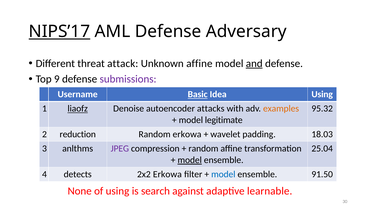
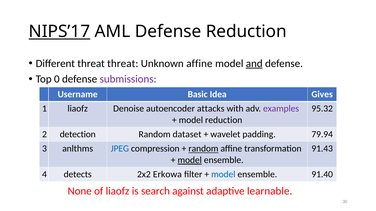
Defense Adversary: Adversary -> Reduction (246, 32)
threat attack: attack -> threat (123, 64)
9: 9 -> 0 (57, 79)
Basic underline: present -> none (198, 95)
Idea Using: Using -> Gives (322, 95)
liaofz underline: present -> none (78, 109)
examples colour: orange -> purple (281, 109)
model legitimate: legitimate -> reduction (224, 120)
reduction: reduction -> detection (78, 135)
Random erkowa: erkowa -> dataset (187, 135)
18.03: 18.03 -> 79.94 (322, 135)
JPEG colour: purple -> blue (120, 149)
random underline: none -> present (203, 149)
25.04: 25.04 -> 91.43 (322, 149)
91.50: 91.50 -> 91.40 (322, 175)
of using: using -> liaofz (118, 192)
